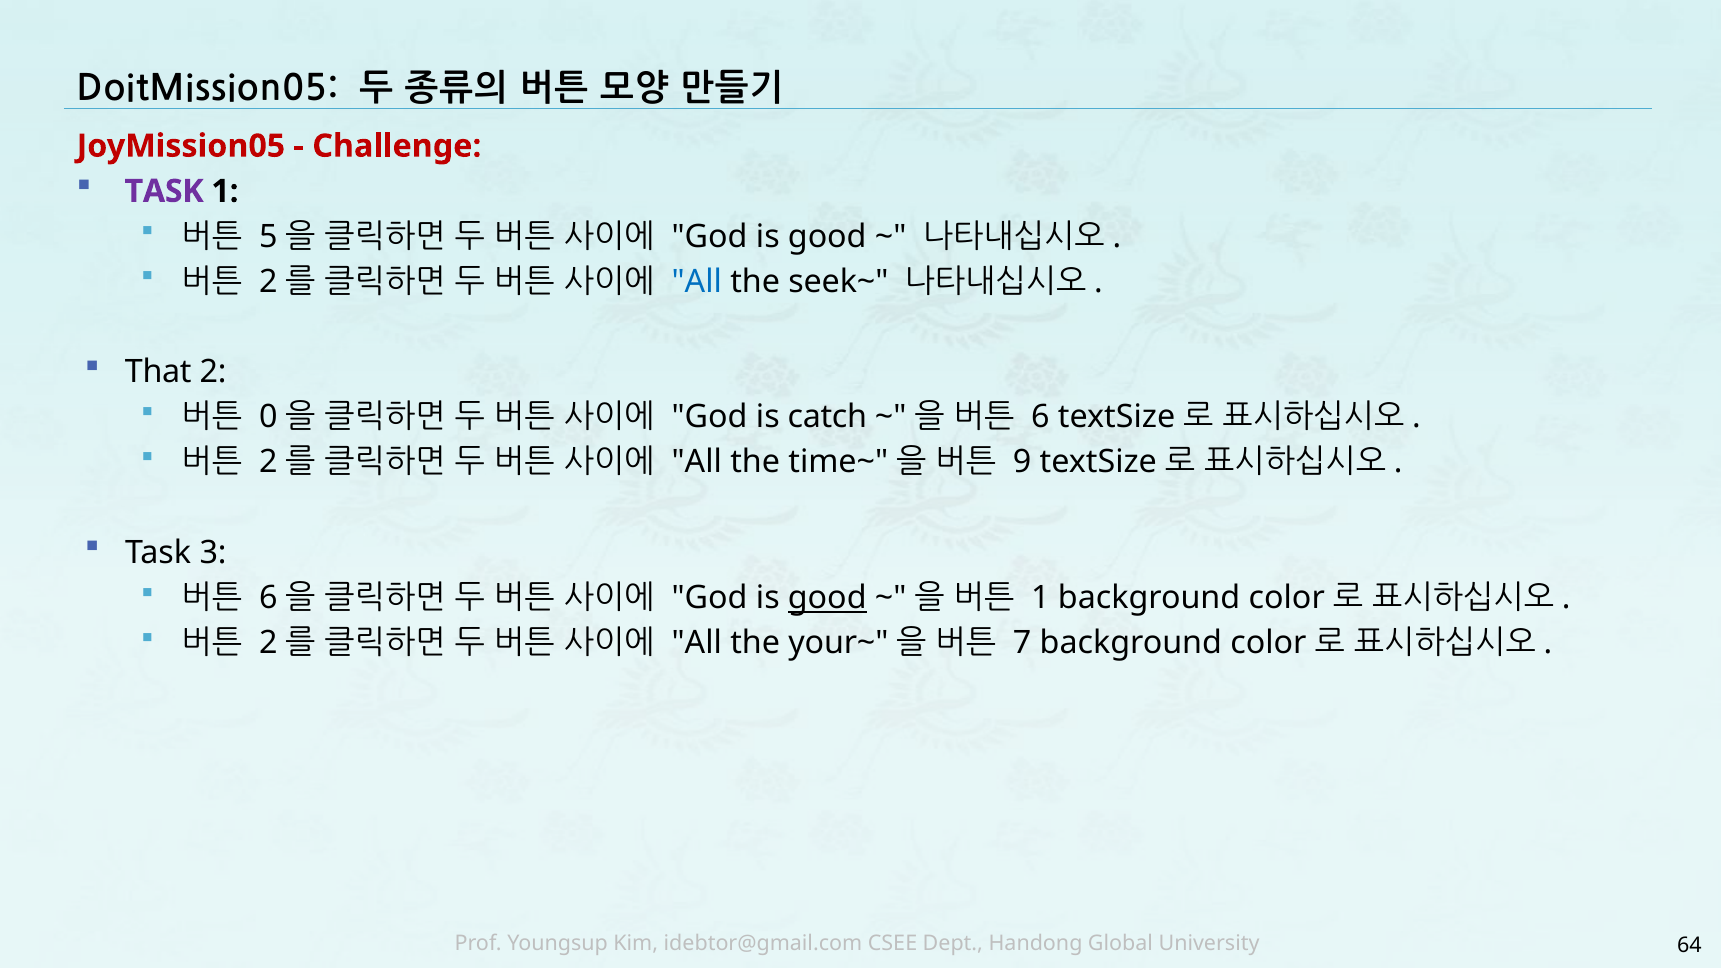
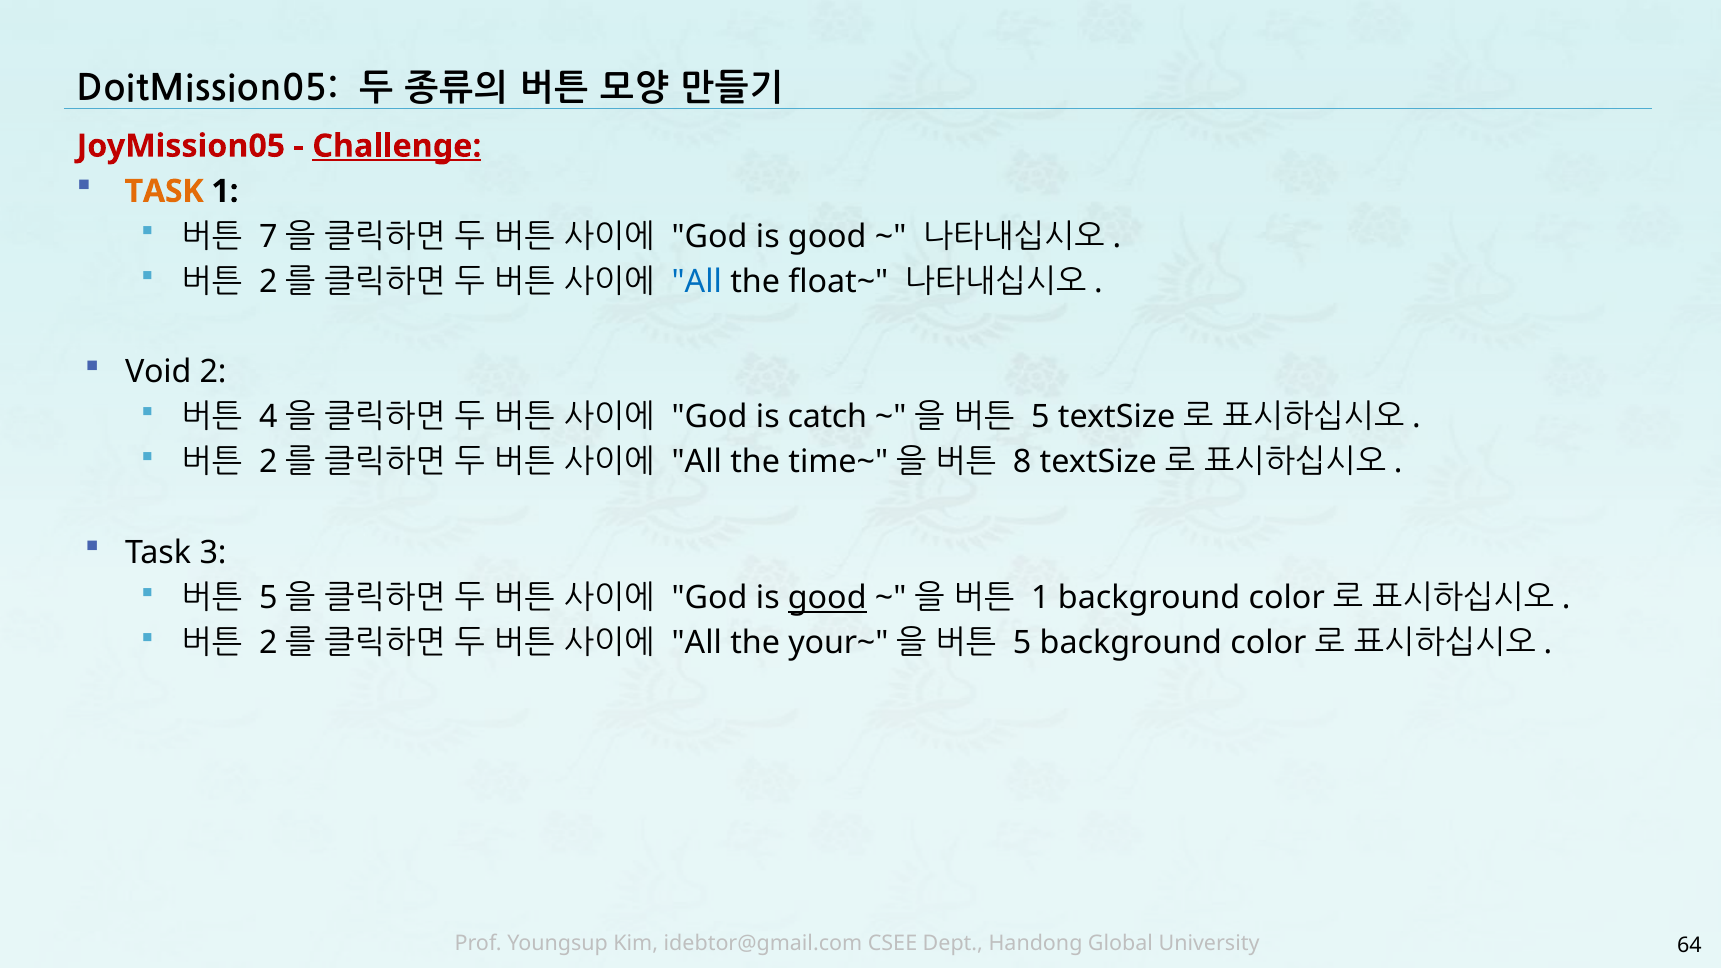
Challenge underline: none -> present (397, 146)
TASK colour: purple -> orange (164, 191)
5: 5 -> 7 (268, 236)
seek~: seek~ -> float~ (838, 282)
That: That -> Void (158, 372)
0: 0 -> 4 (268, 417)
6: 6 -> 5 (1040, 417)
9: 9 -> 8 (1022, 462)
6: 6 -> 5 (268, 598)
7: 7 -> 5 (1022, 643)
